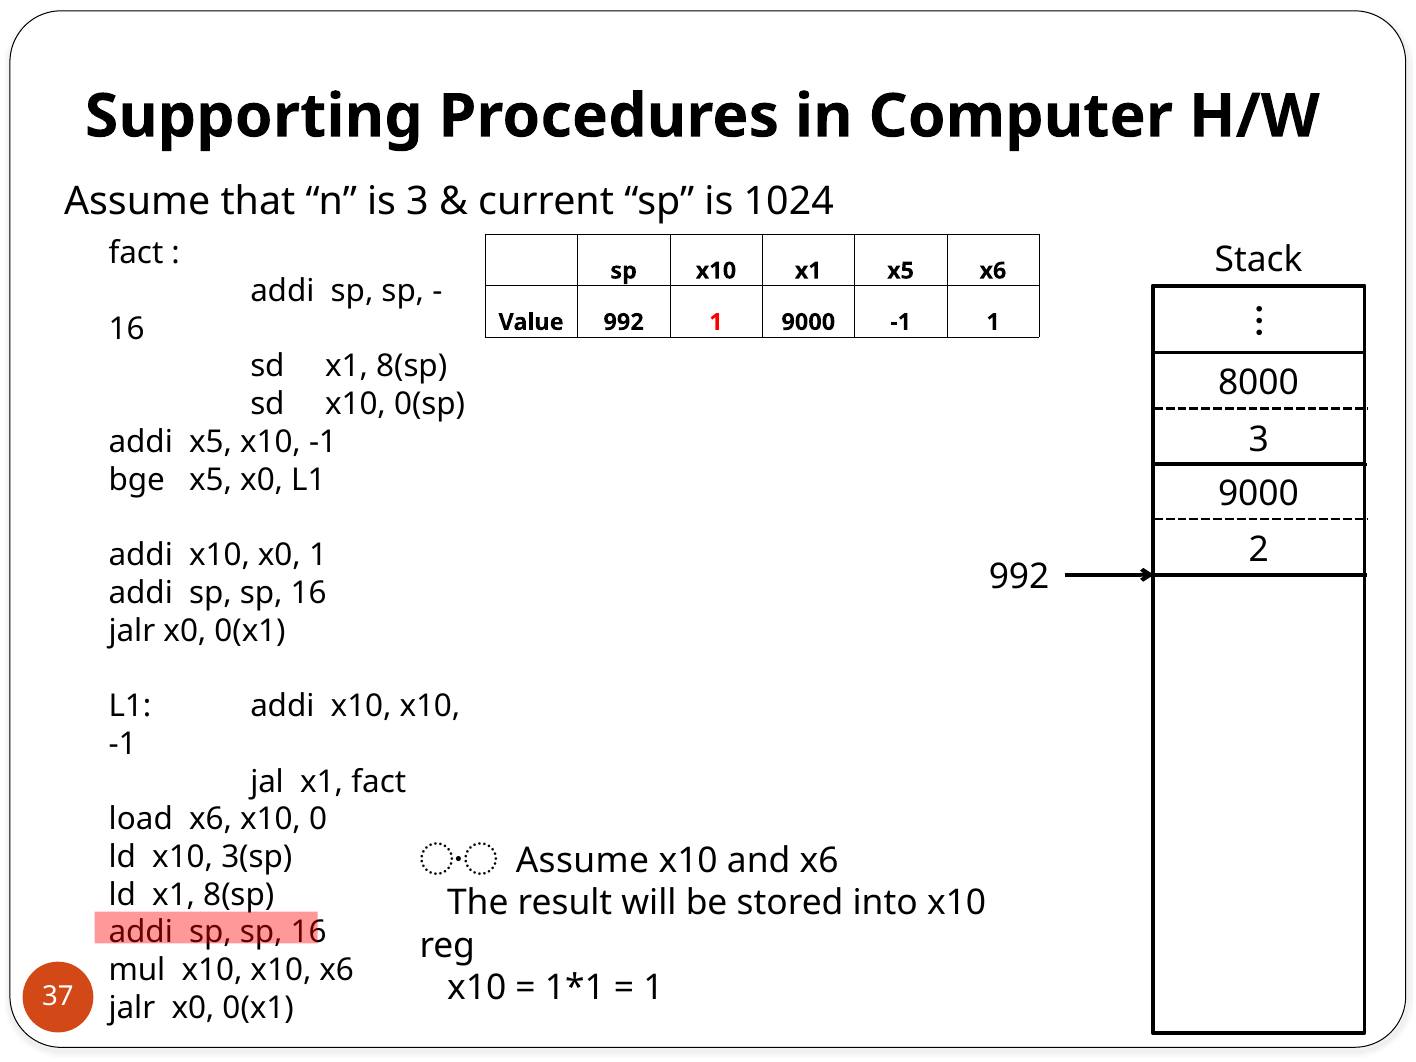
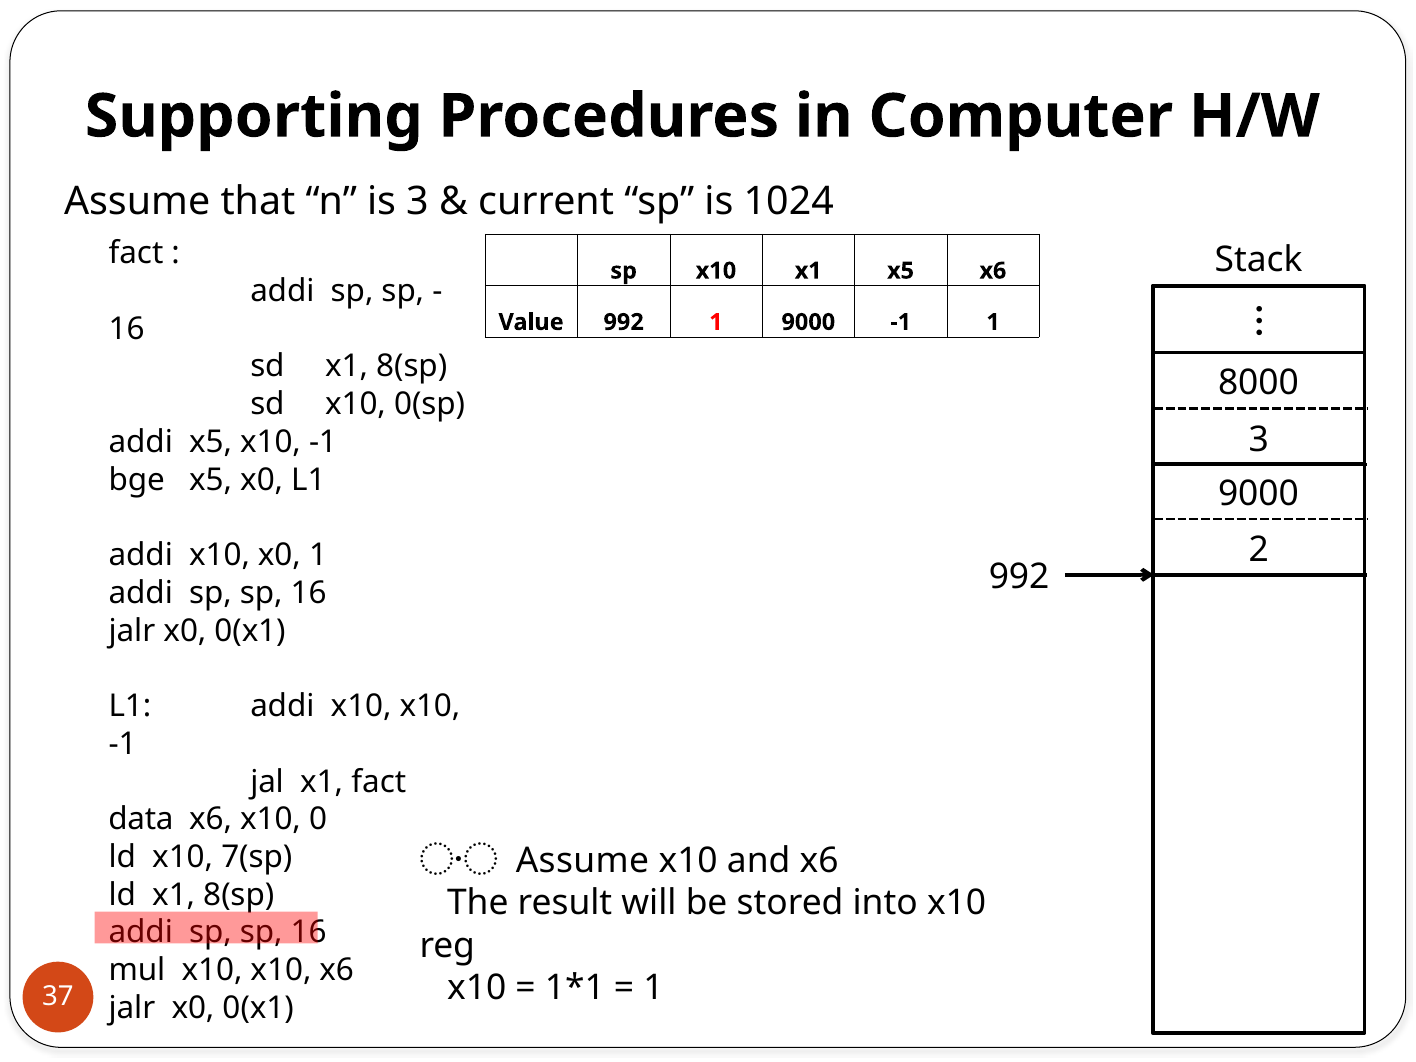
load: load -> data (141, 819)
3(sp: 3(sp -> 7(sp (257, 857)
